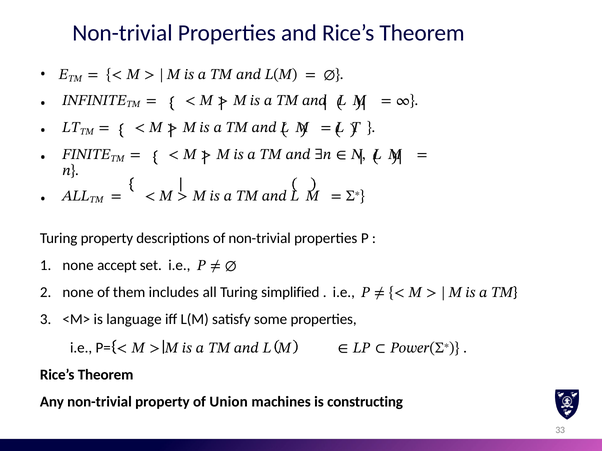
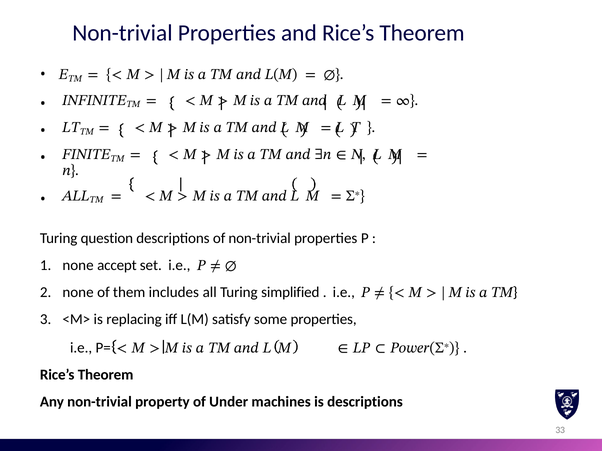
Turing property: property -> question (107, 238)
language: language -> replacing (134, 320)
Union: Union -> Under (229, 402)
is constructing: constructing -> descriptions (365, 402)
